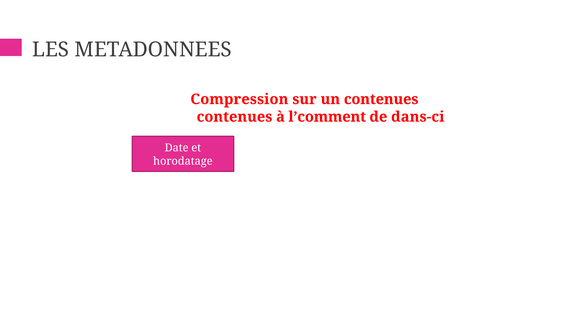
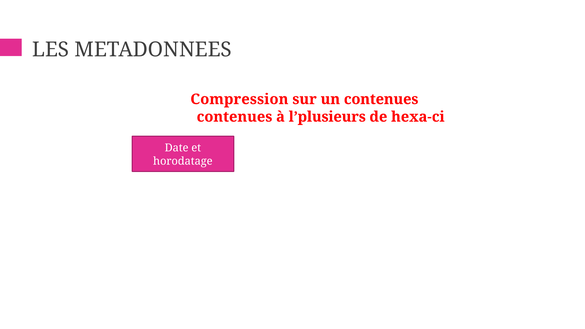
l’comment: l’comment -> l’plusieurs (327, 117)
dans-ci: dans-ci -> hexa-ci (418, 117)
